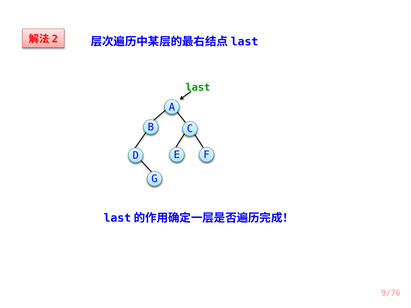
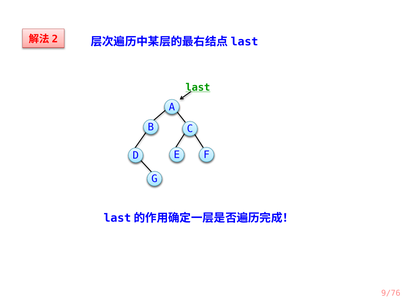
last underline: none -> present (198, 87)
